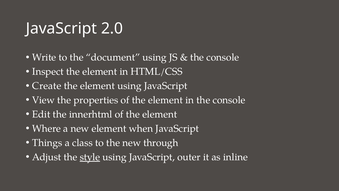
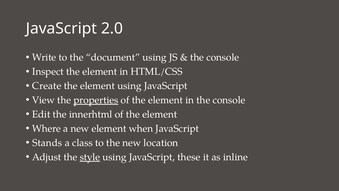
properties underline: none -> present (96, 100)
Things: Things -> Stands (47, 143)
through: through -> location (161, 143)
outer: outer -> these (189, 157)
